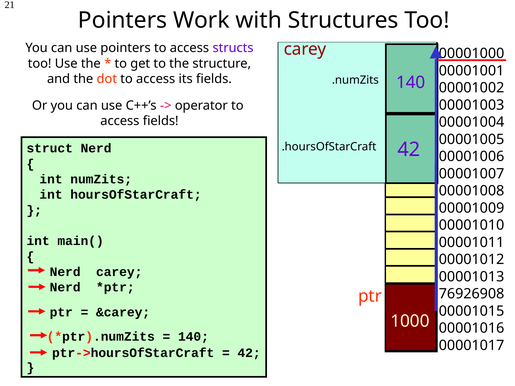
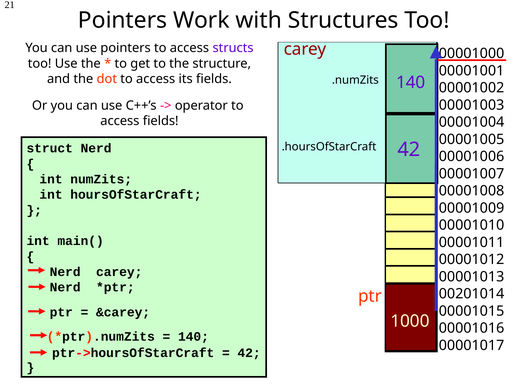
76926908: 76926908 -> 00201014 (472, 294)
